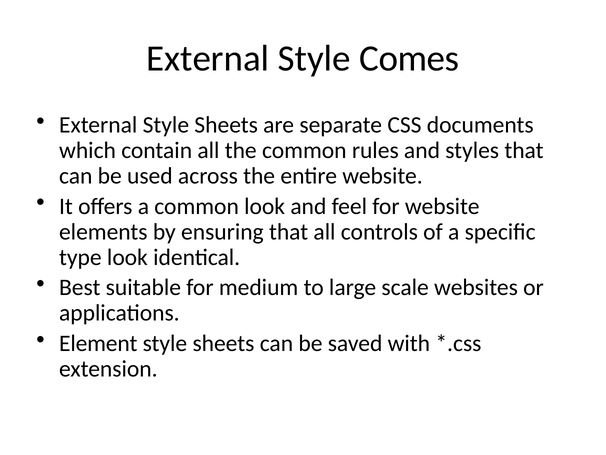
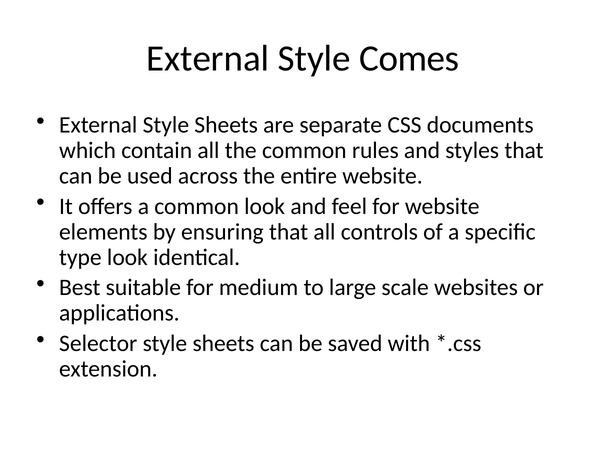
Element: Element -> Selector (98, 343)
